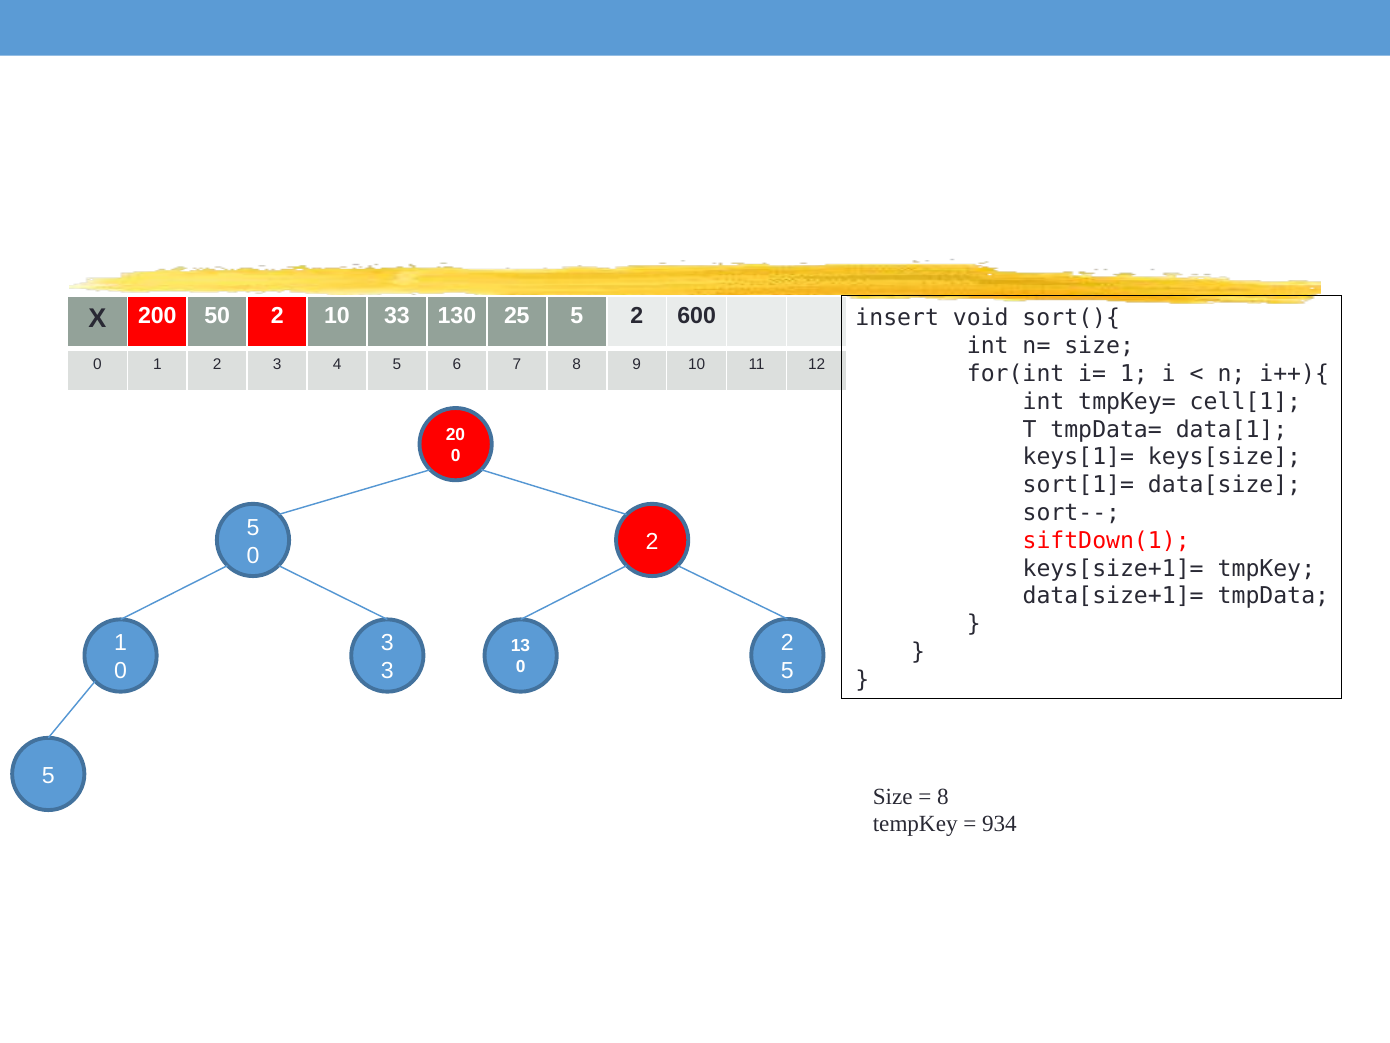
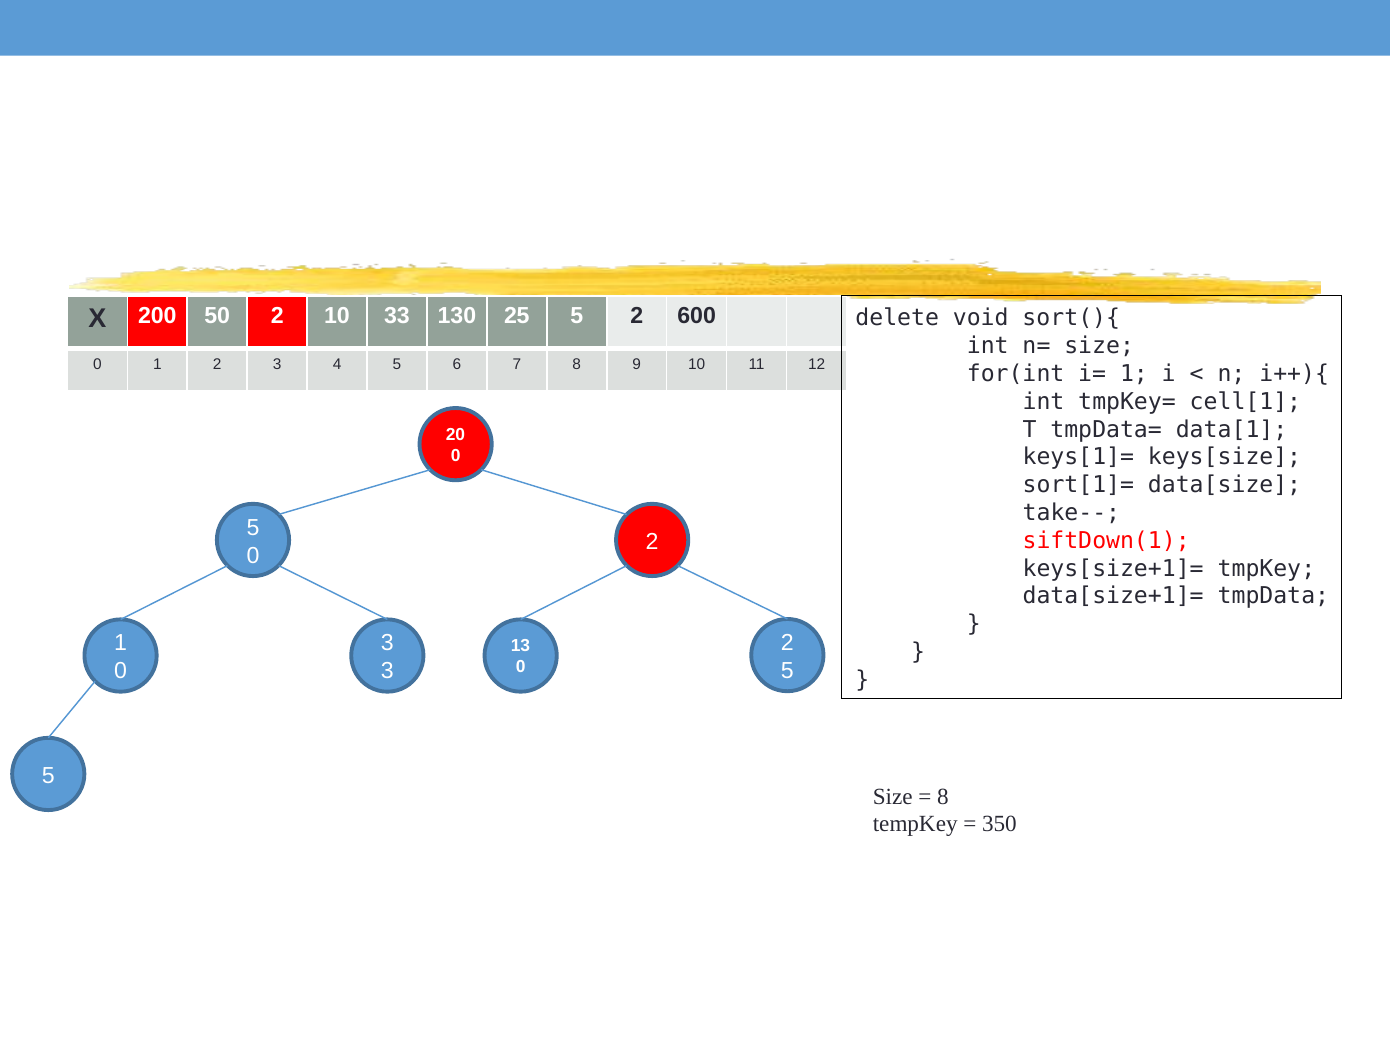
insert: insert -> delete (897, 318)
sort--: sort-- -> take-- (1071, 513)
934: 934 -> 350 (999, 824)
